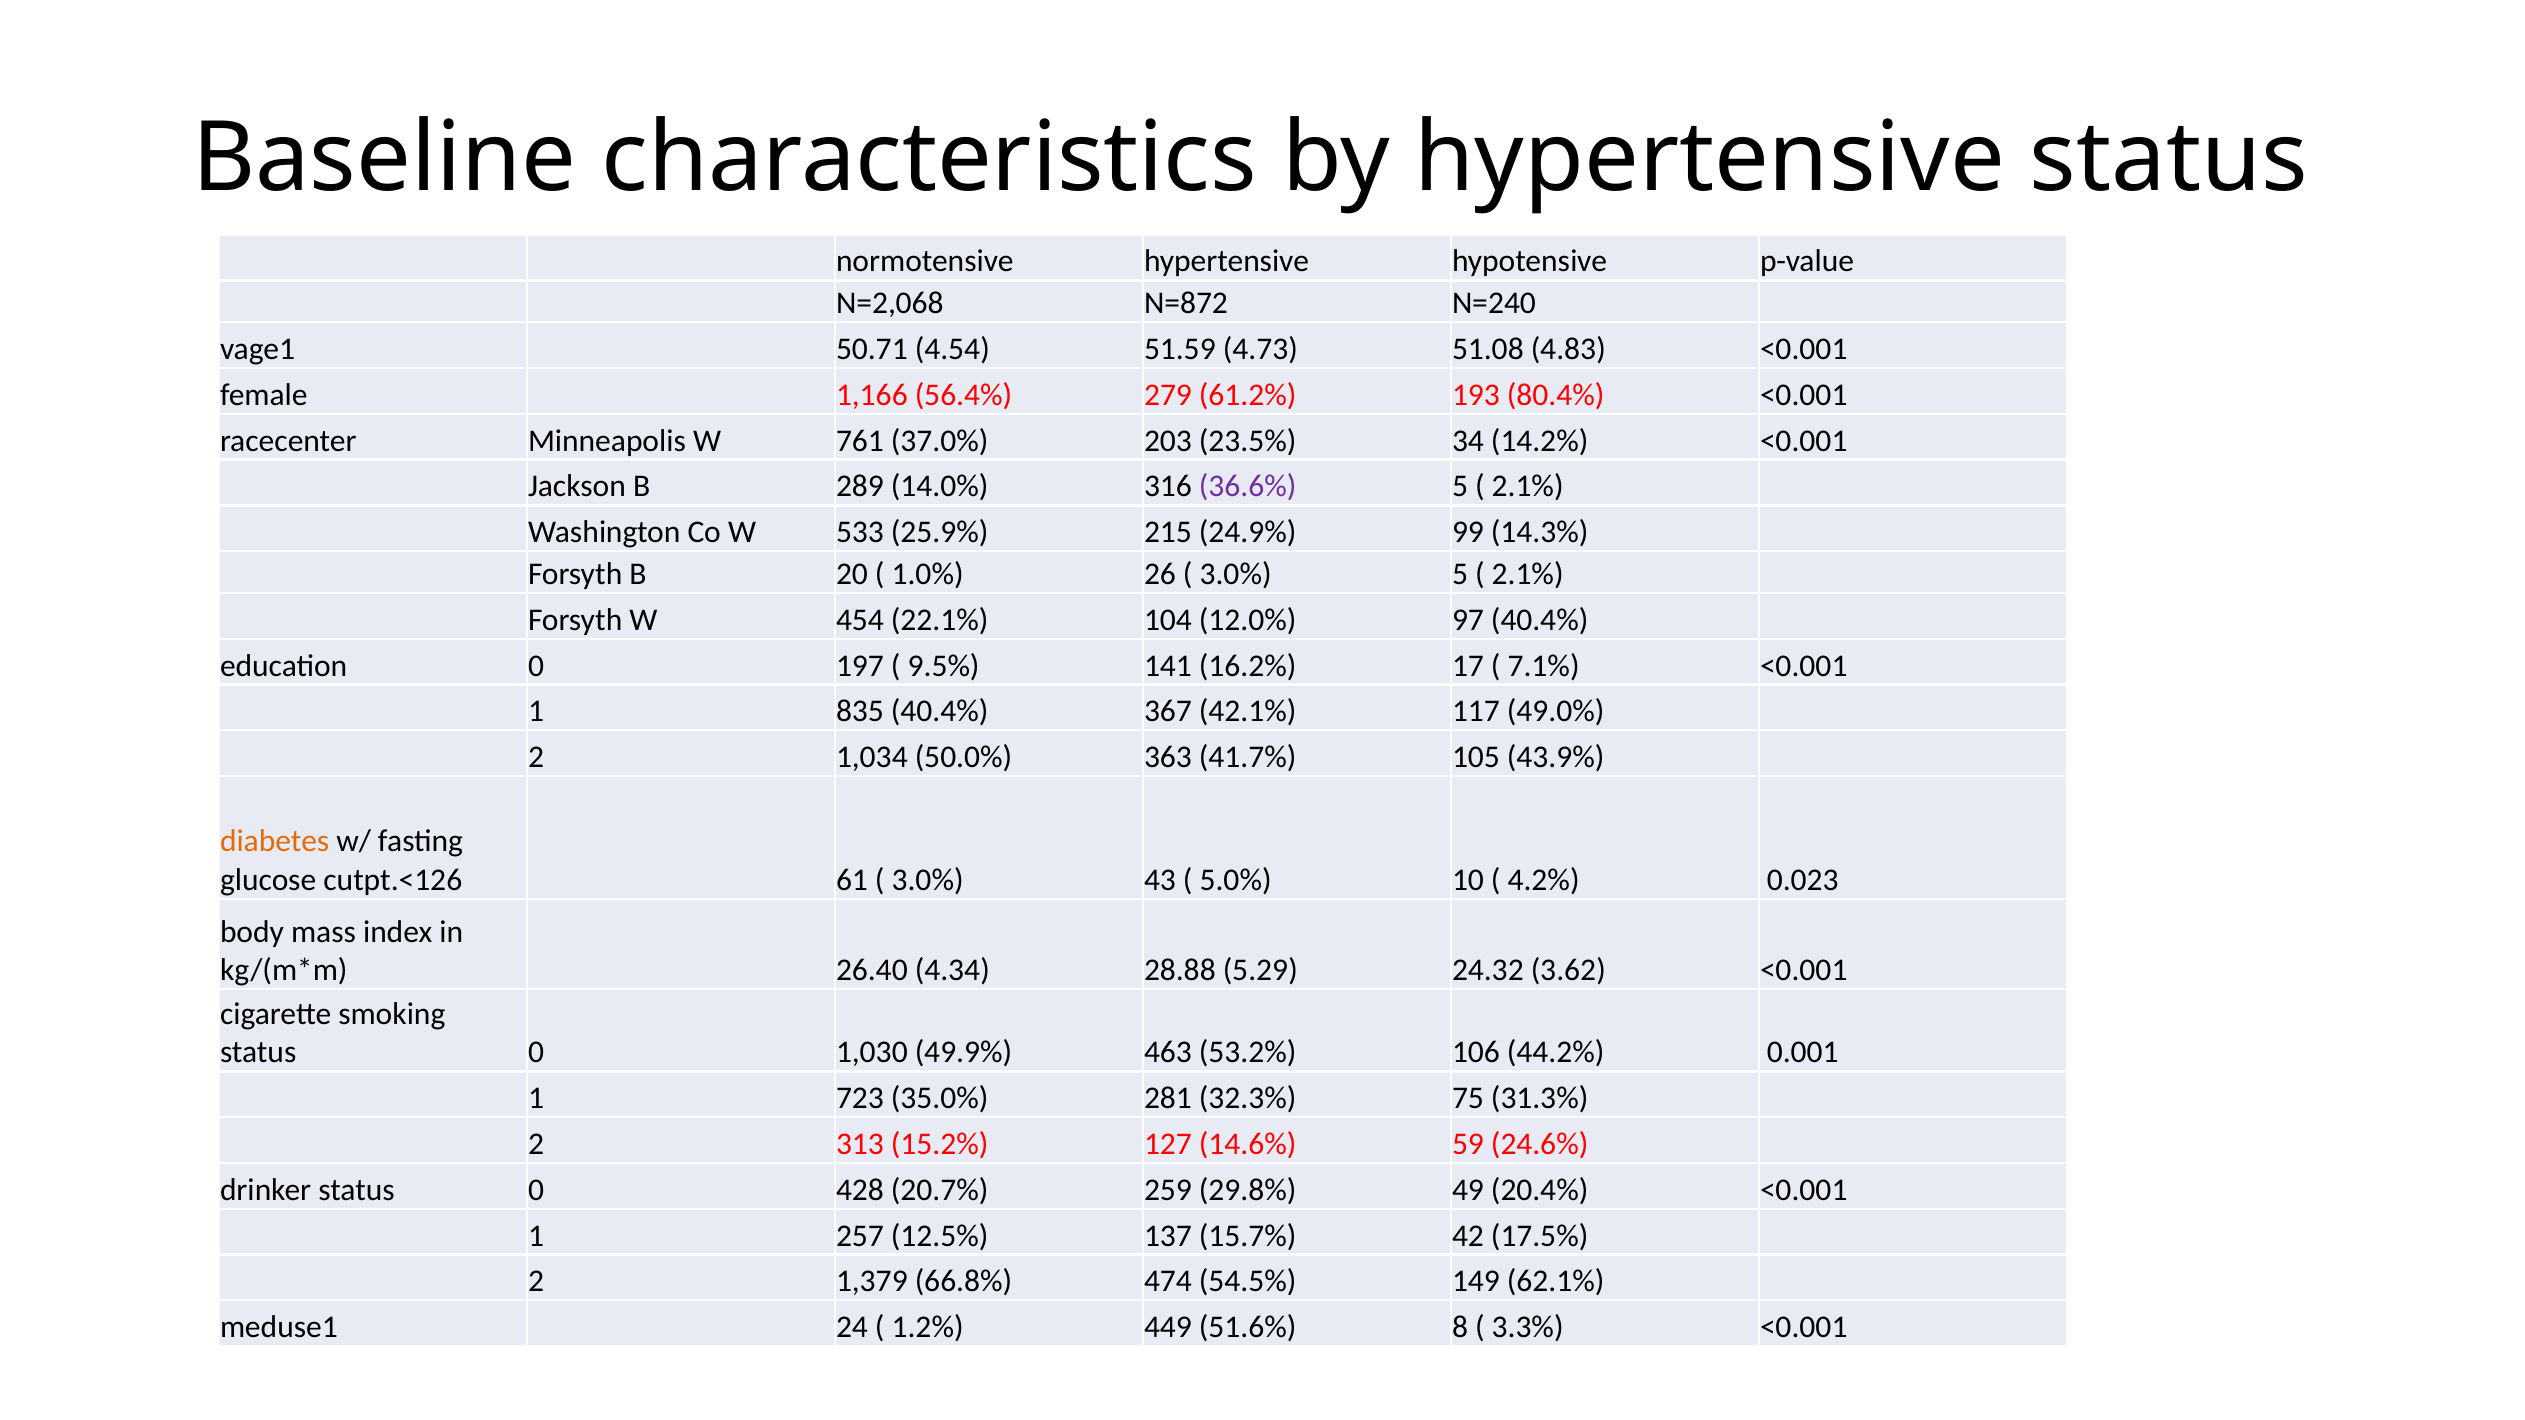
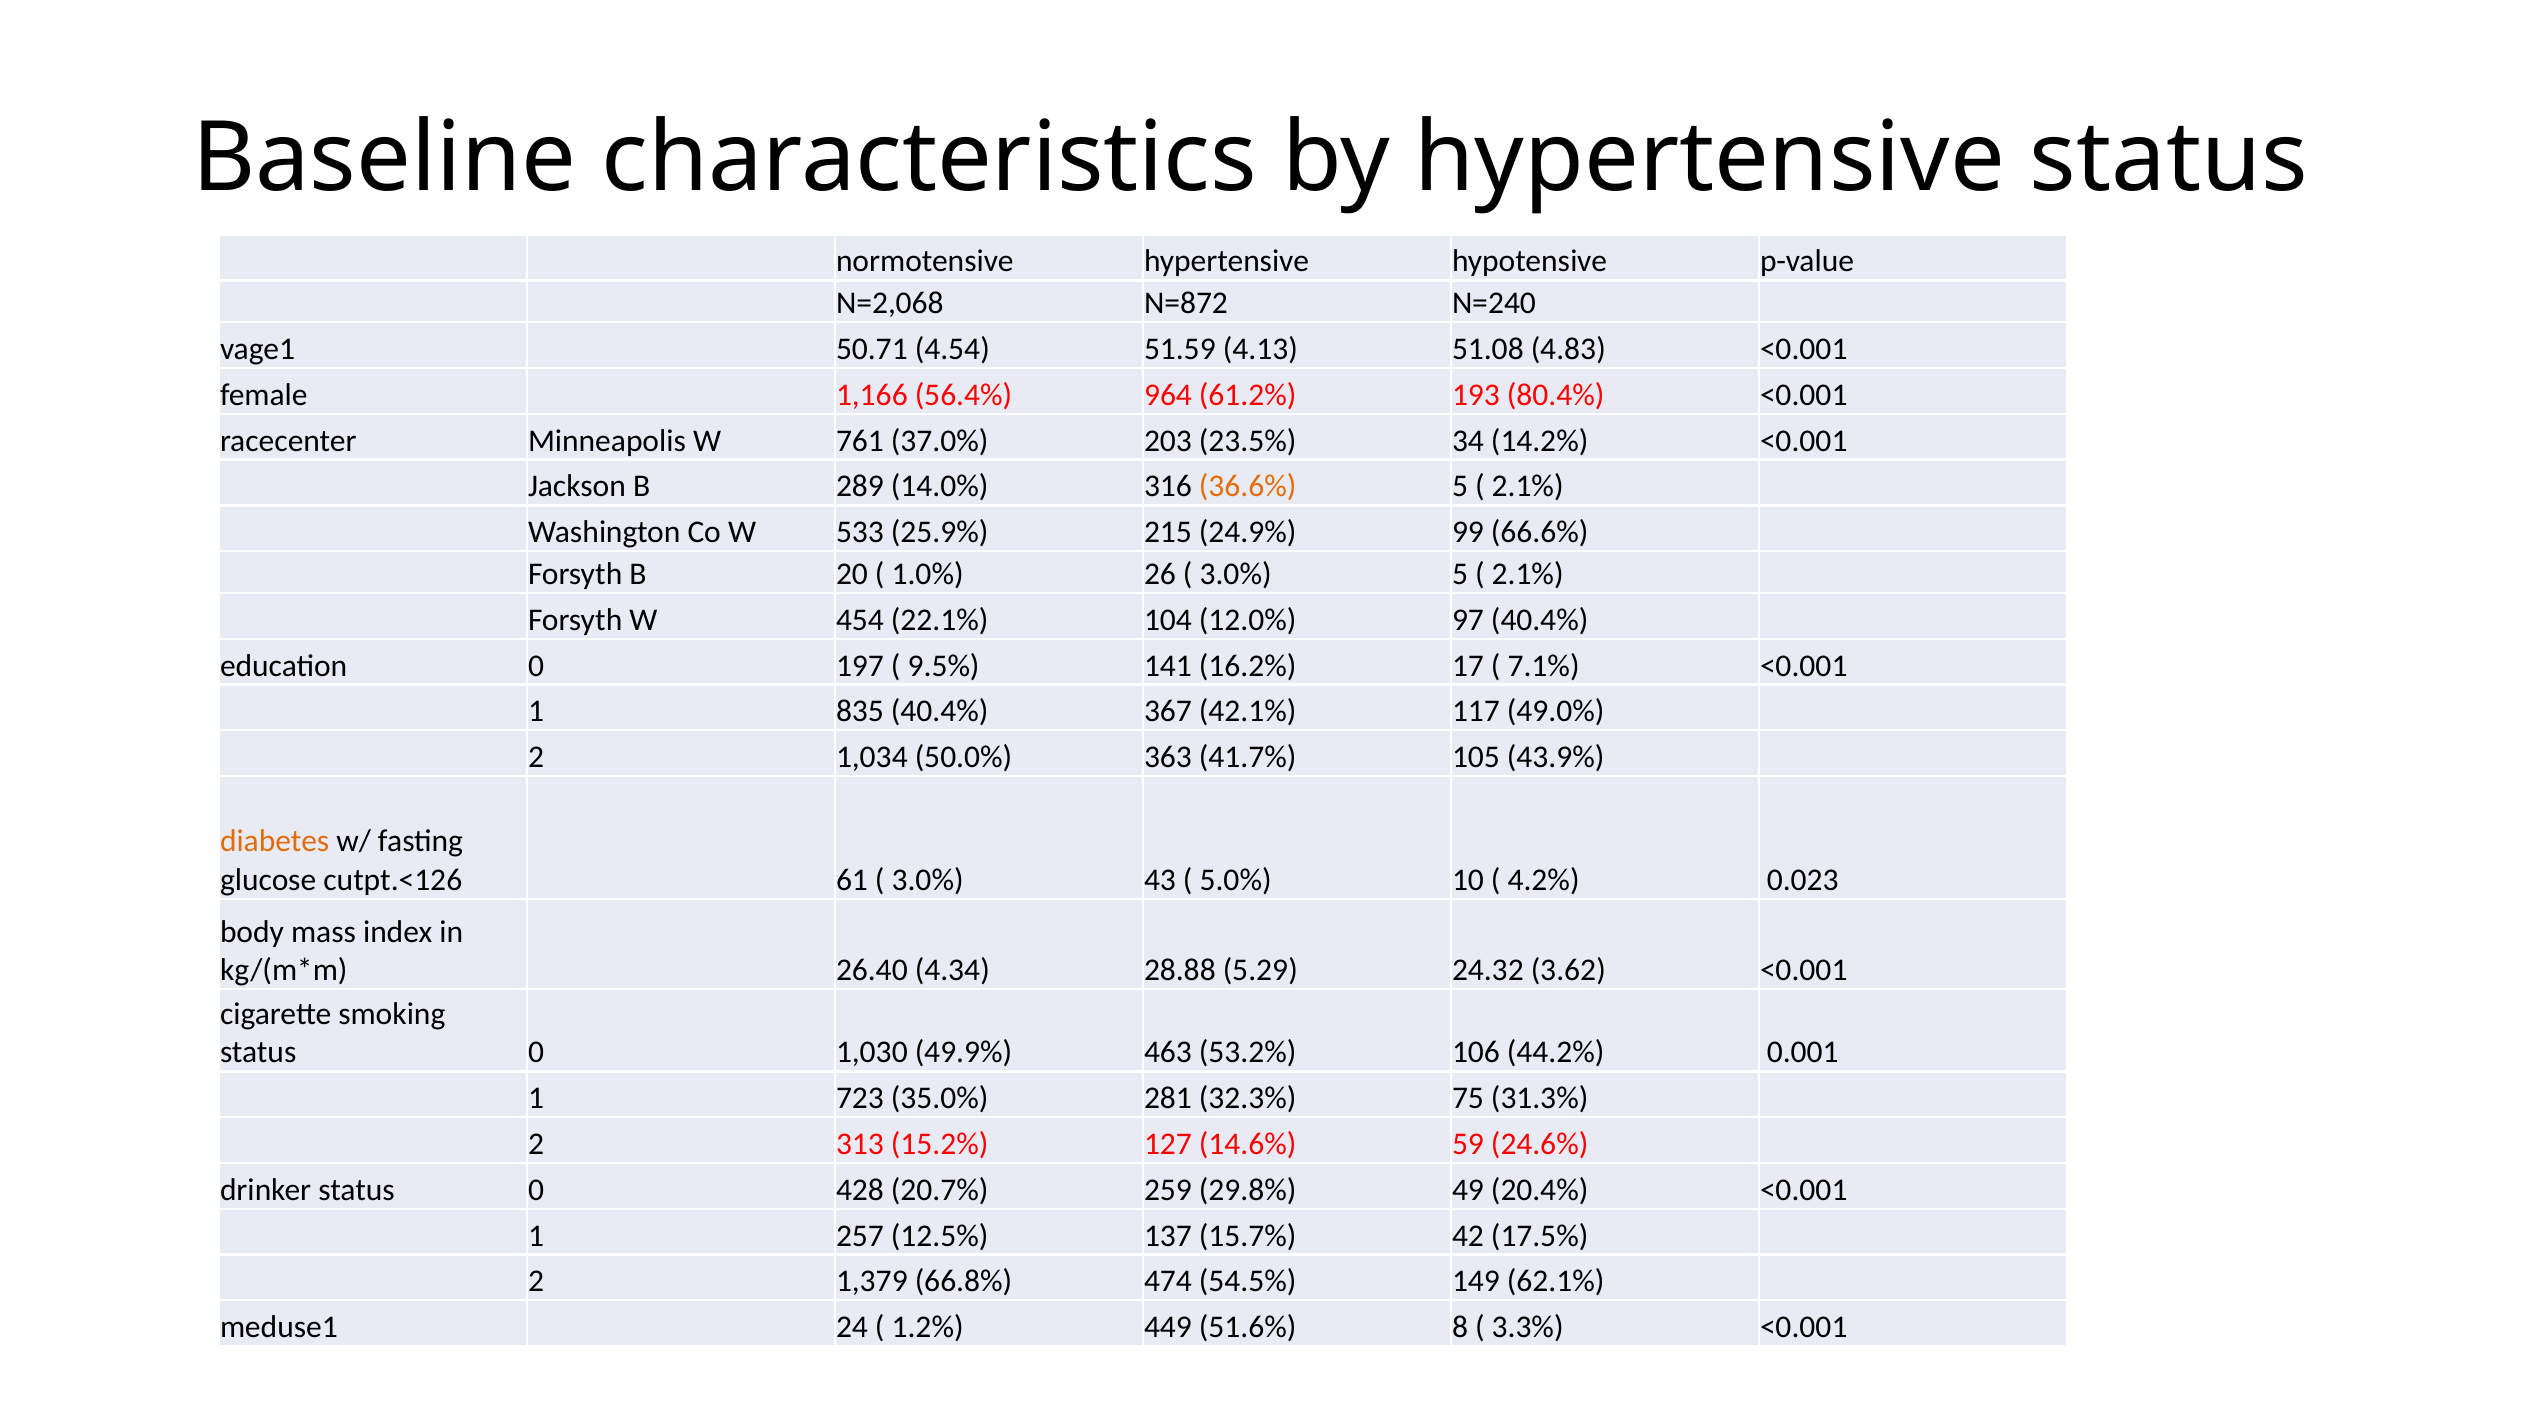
4.73: 4.73 -> 4.13 (1260, 349)
279: 279 -> 964 (1168, 395)
36.6% colour: purple -> orange (1248, 487)
14.3%: 14.3% -> 66.6% (1540, 532)
